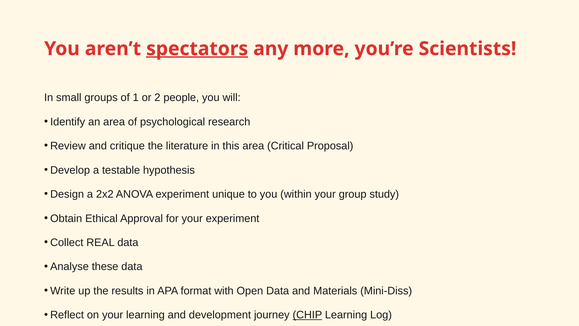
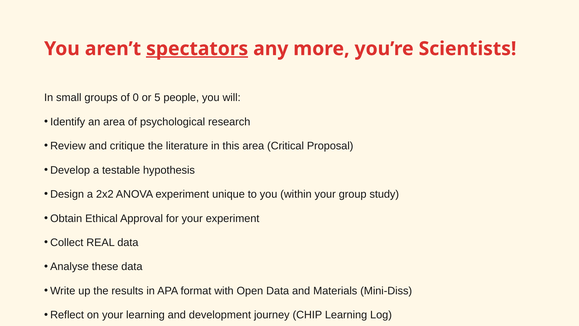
1: 1 -> 0 (136, 98)
2: 2 -> 5 (157, 98)
CHIP underline: present -> none (307, 315)
